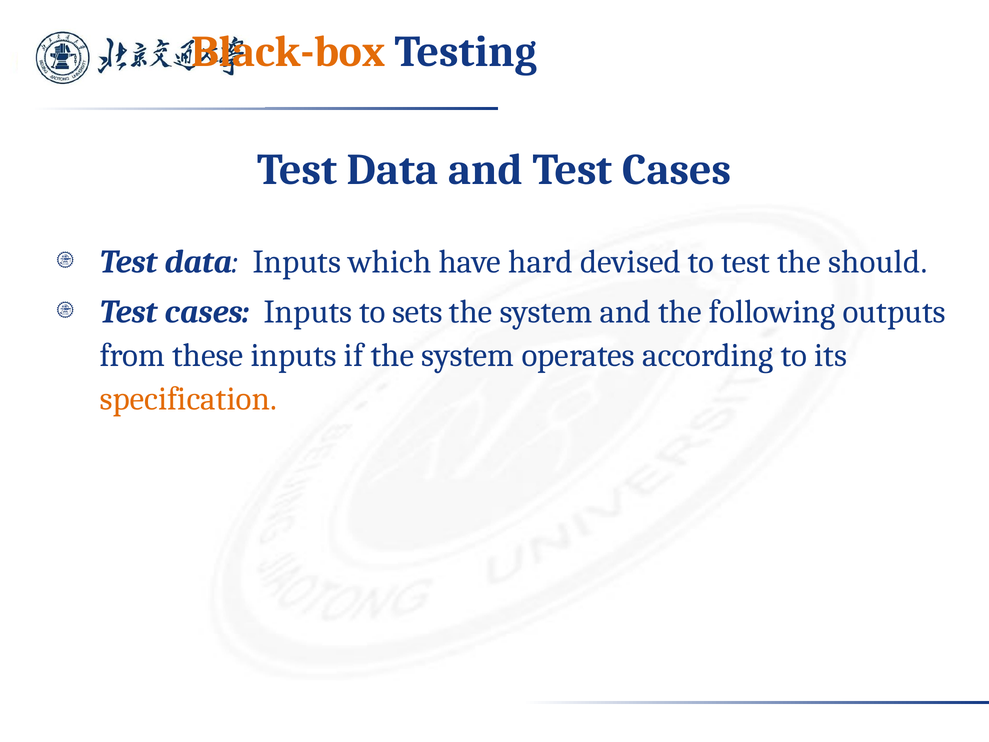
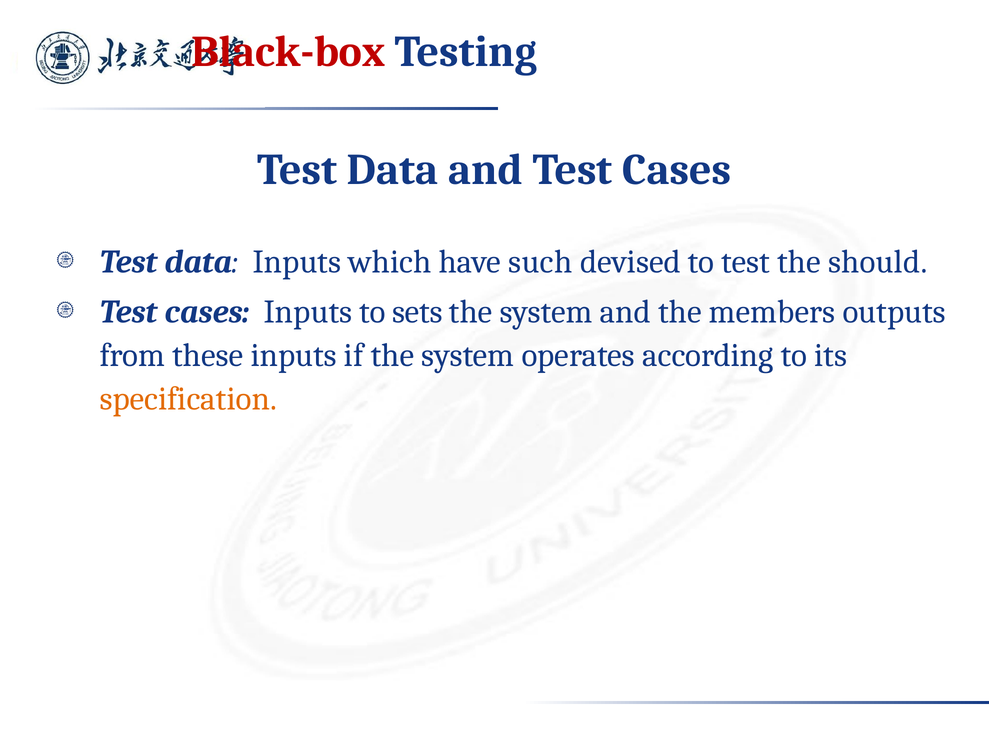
Black-box colour: orange -> red (288, 52)
hard: hard -> such (540, 262)
following: following -> members (772, 312)
